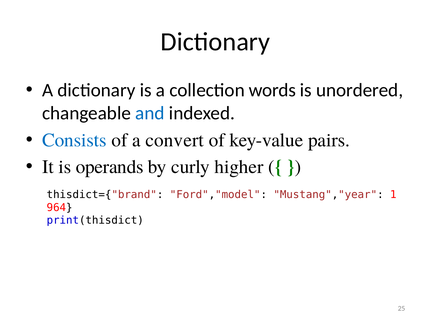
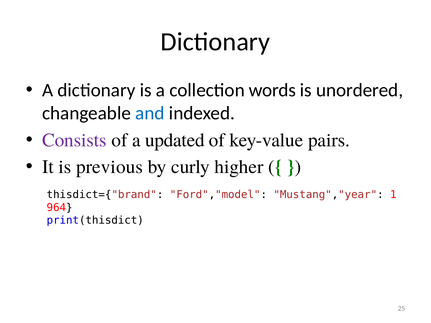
Consists colour: blue -> purple (74, 140)
convert: convert -> updated (175, 140)
operands: operands -> previous (109, 167)
